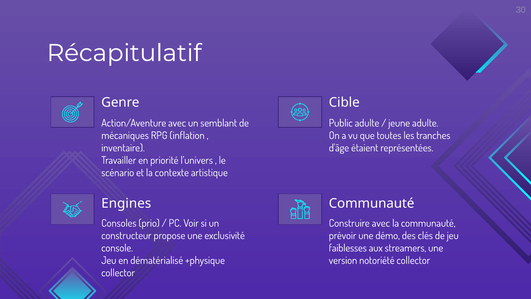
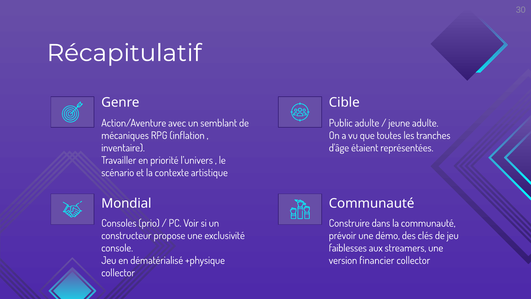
Engines: Engines -> Mondial (126, 203)
Construire avec: avec -> dans (381, 223)
notoriété: notoriété -> financier (377, 260)
